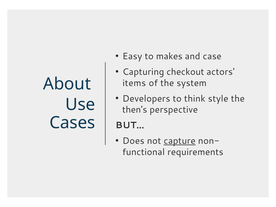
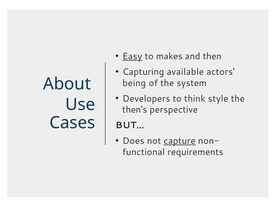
Easy underline: none -> present (132, 56)
case: case -> then (212, 56)
checkout: checkout -> available (185, 72)
items: items -> being (134, 83)
